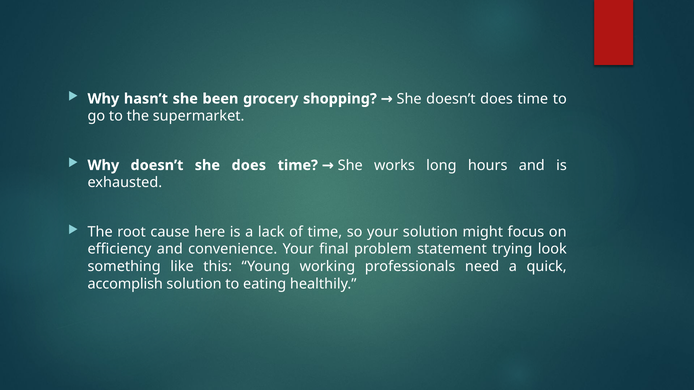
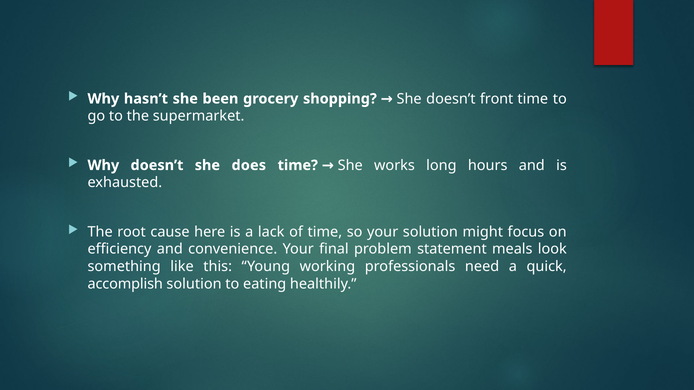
doesn’t does: does -> front (497, 99)
trying: trying -> meals (512, 249)
